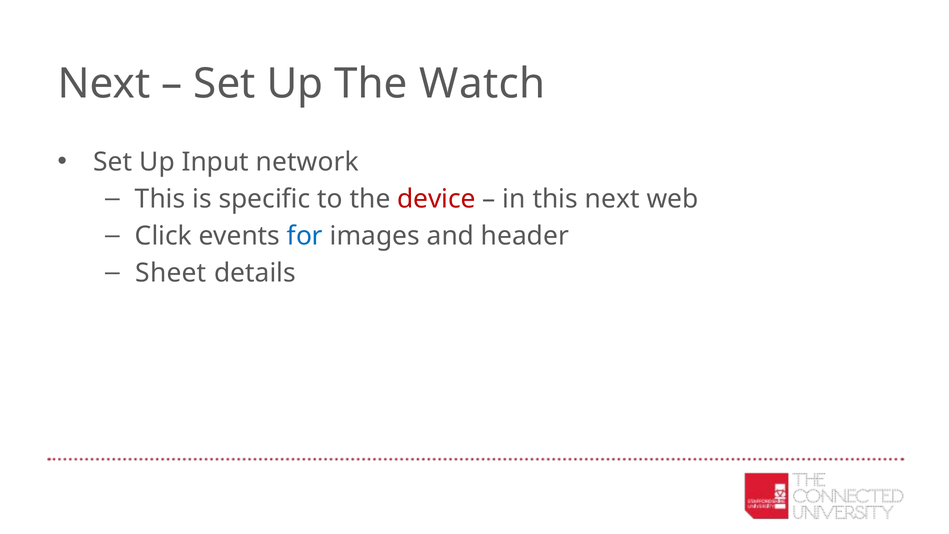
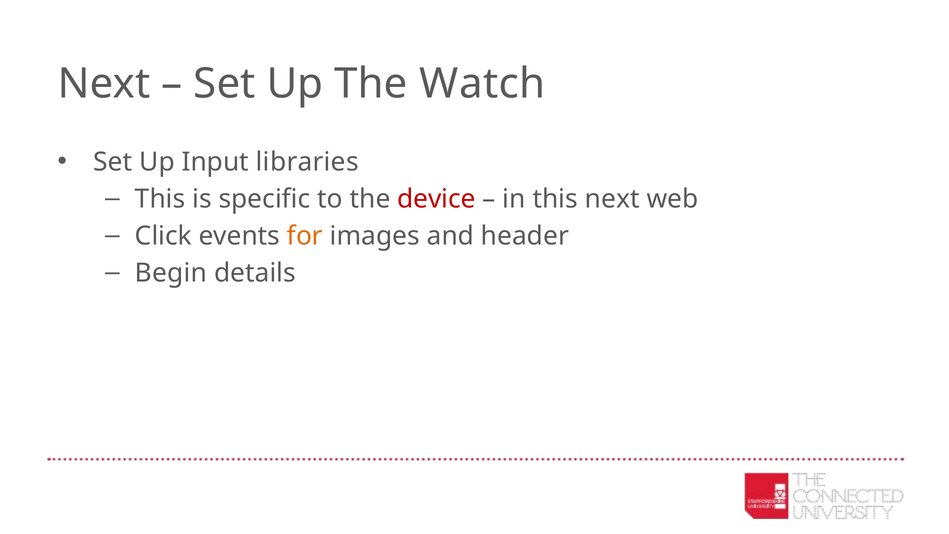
network: network -> libraries (307, 162)
for colour: blue -> orange (305, 236)
Sheet: Sheet -> Begin (171, 273)
